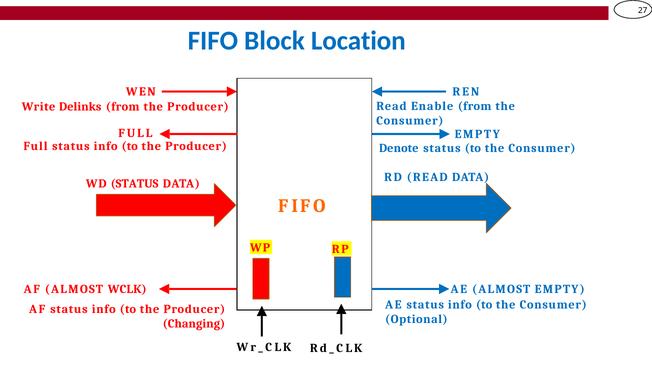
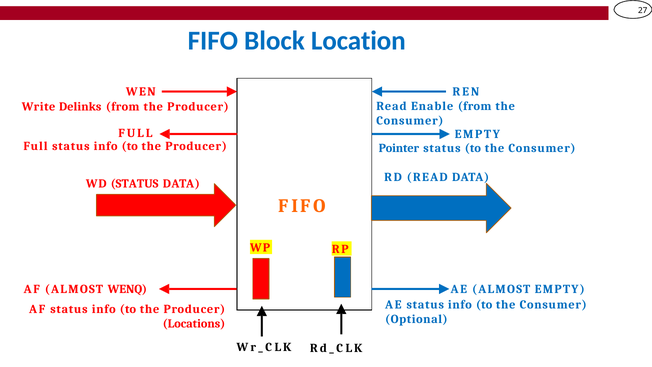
Denote: Denote -> Pointer (399, 148)
WCLK: WCLK -> WENQ (127, 289)
Changing: Changing -> Locations (194, 324)
